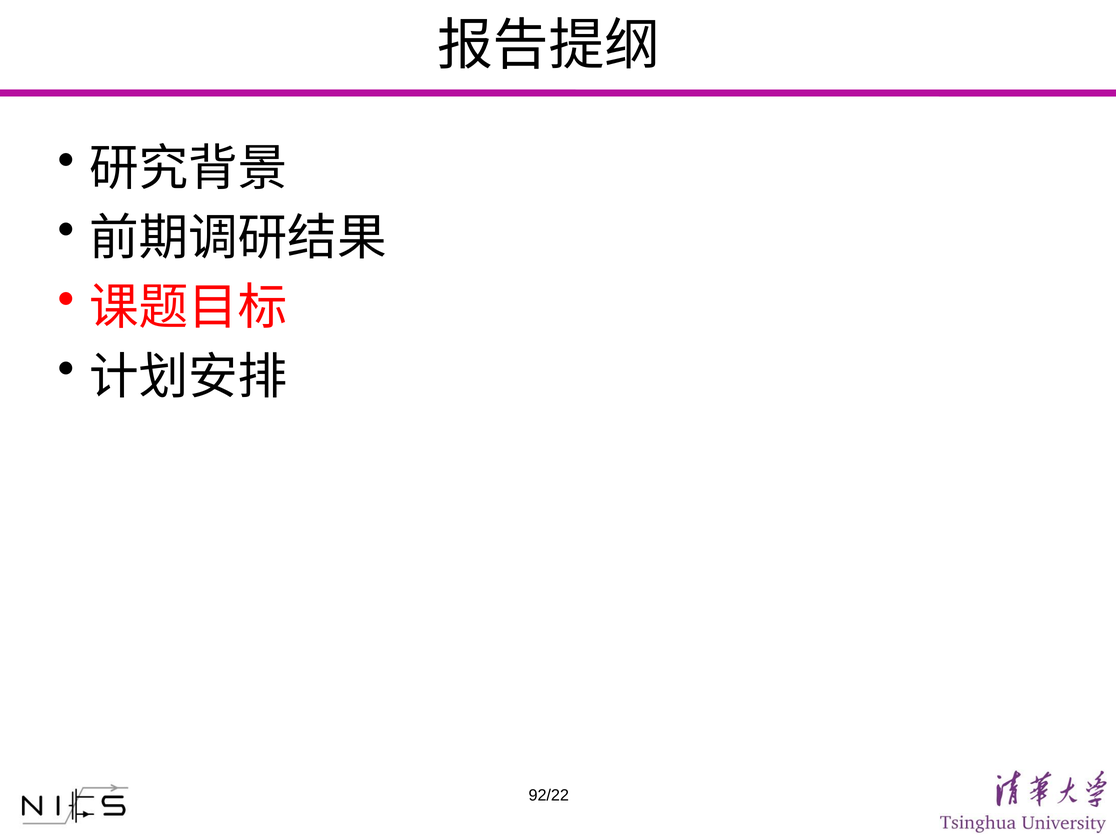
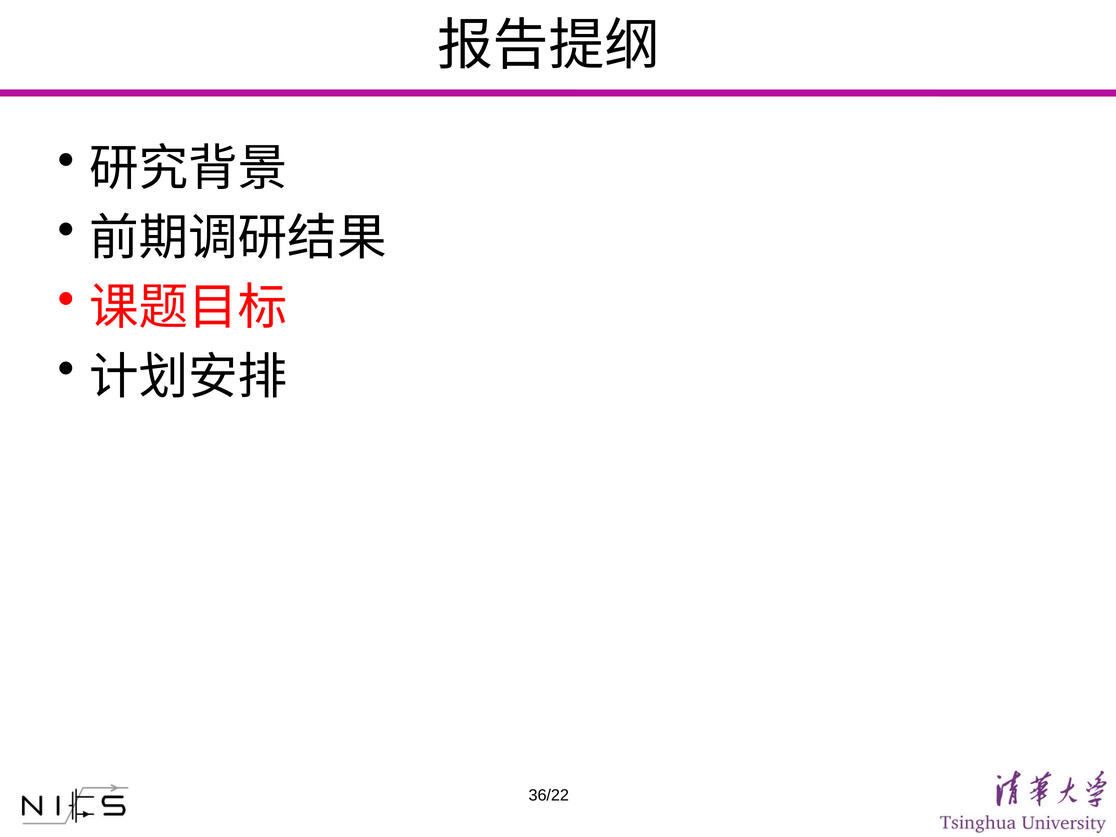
92/22: 92/22 -> 36/22 (549, 795)
